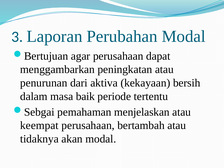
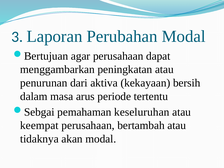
baik: baik -> arus (85, 96)
menjelaskan: menjelaskan -> keseluruhan (142, 112)
